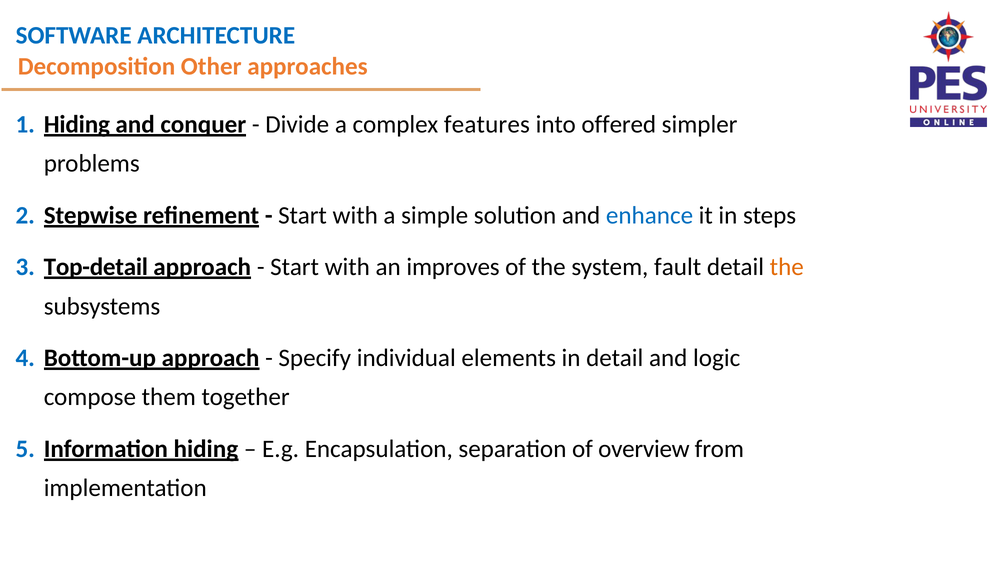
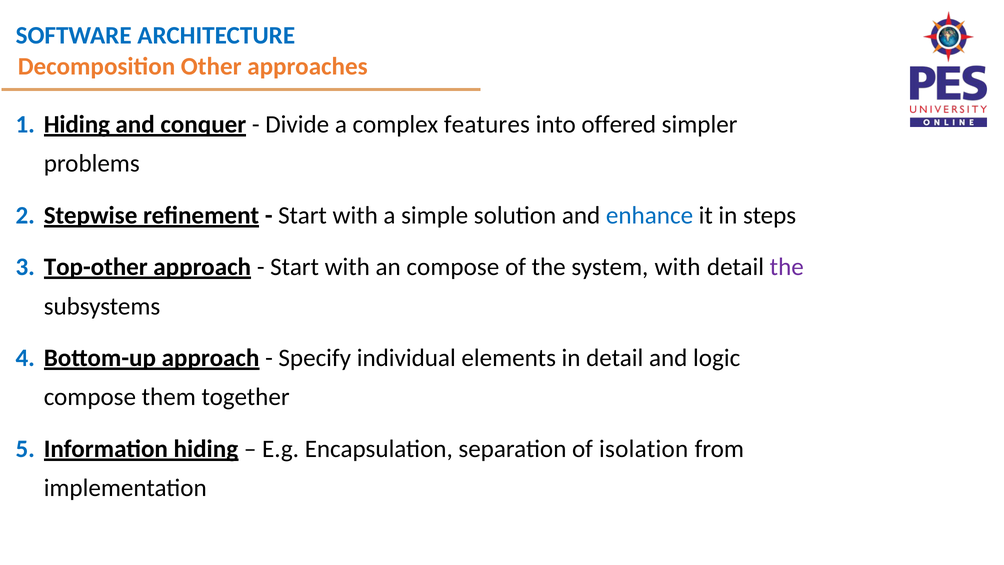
Top-detail: Top-detail -> Top-other (96, 267)
an improves: improves -> compose (453, 267)
system fault: fault -> with (678, 267)
the colour: orange -> purple (787, 267)
overview: overview -> isolation (644, 449)
